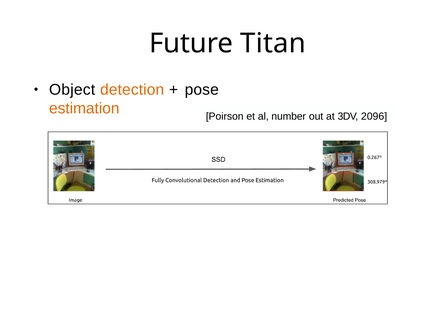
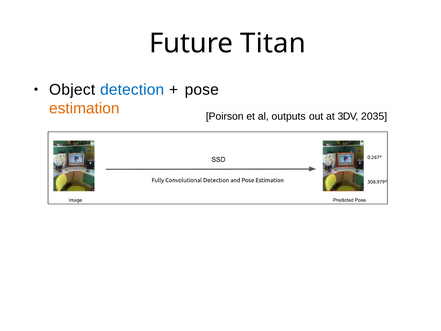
detection colour: orange -> blue (132, 90)
number: number -> outputs (289, 116)
2096: 2096 -> 2035 (374, 116)
